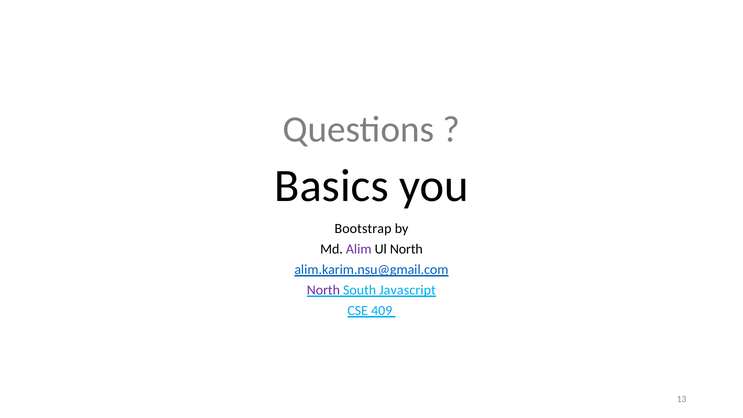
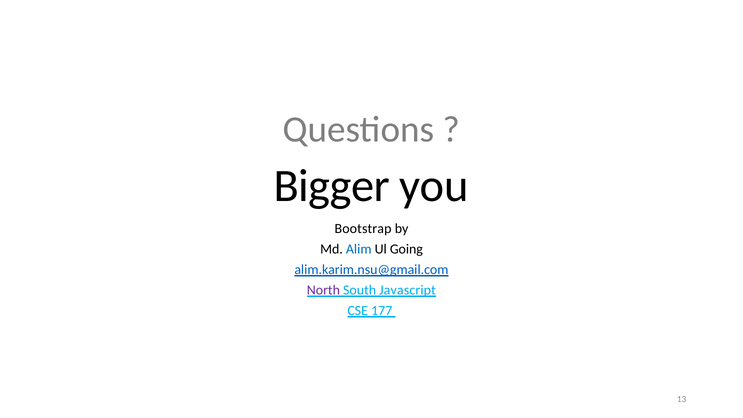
Basics: Basics -> Bigger (332, 186)
Alim colour: purple -> blue (359, 249)
Ul North: North -> Going (406, 249)
409: 409 -> 177 (382, 311)
